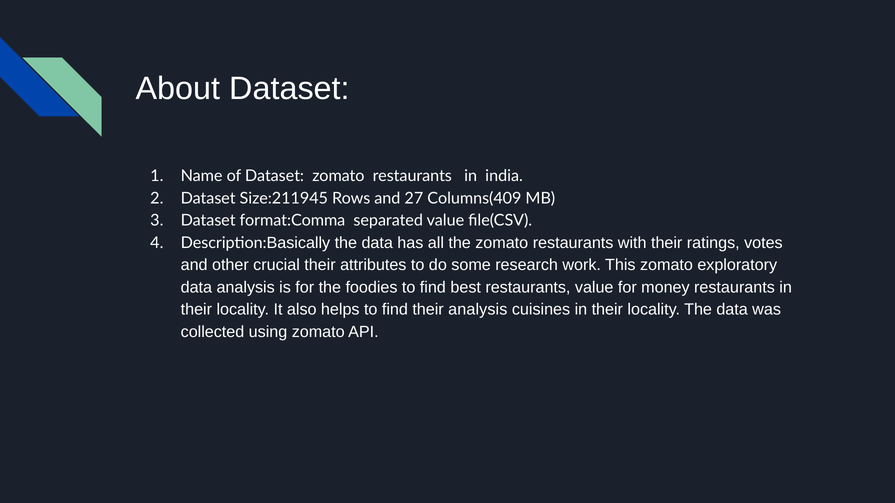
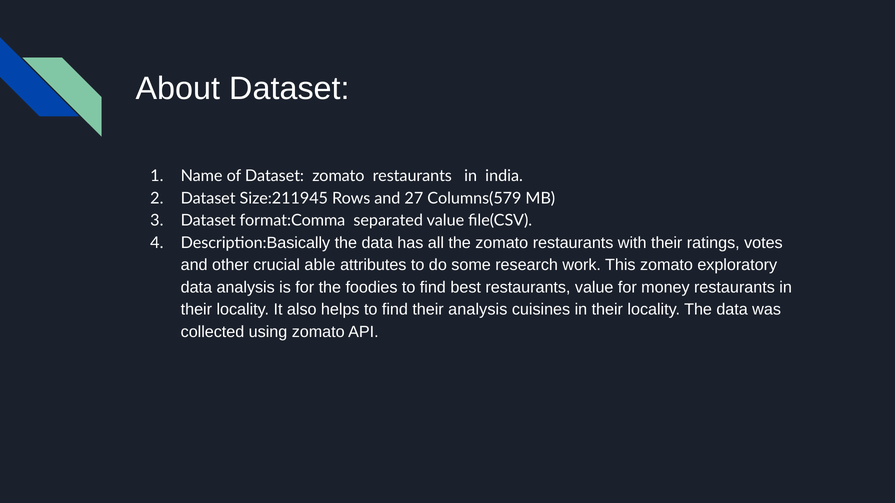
Columns(409: Columns(409 -> Columns(579 (474, 198)
crucial their: their -> able (320, 265)
